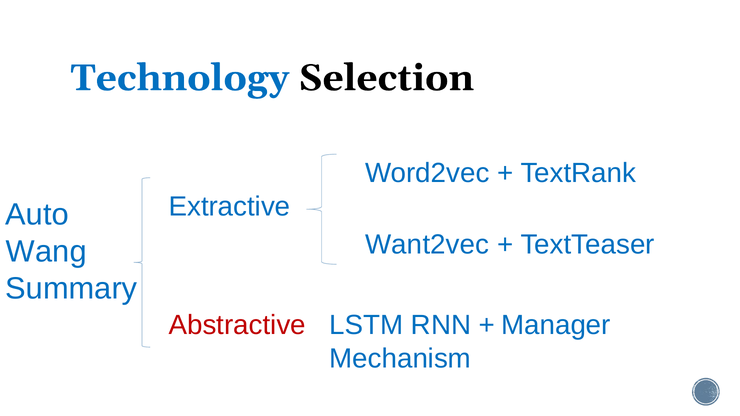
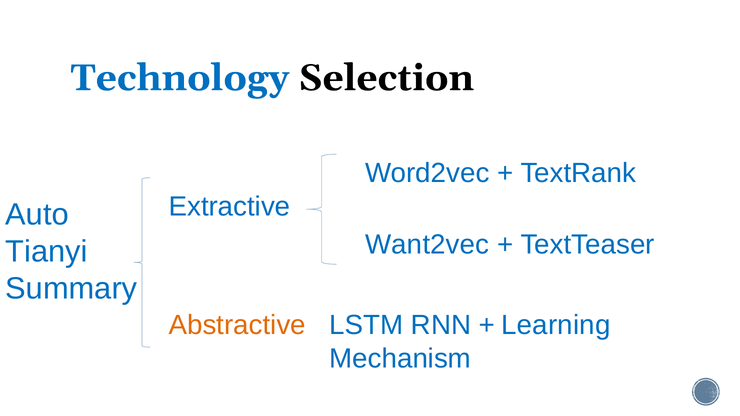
Wang: Wang -> Tianyi (47, 252)
Abstractive colour: red -> orange (237, 325)
Manager: Manager -> Learning (556, 325)
